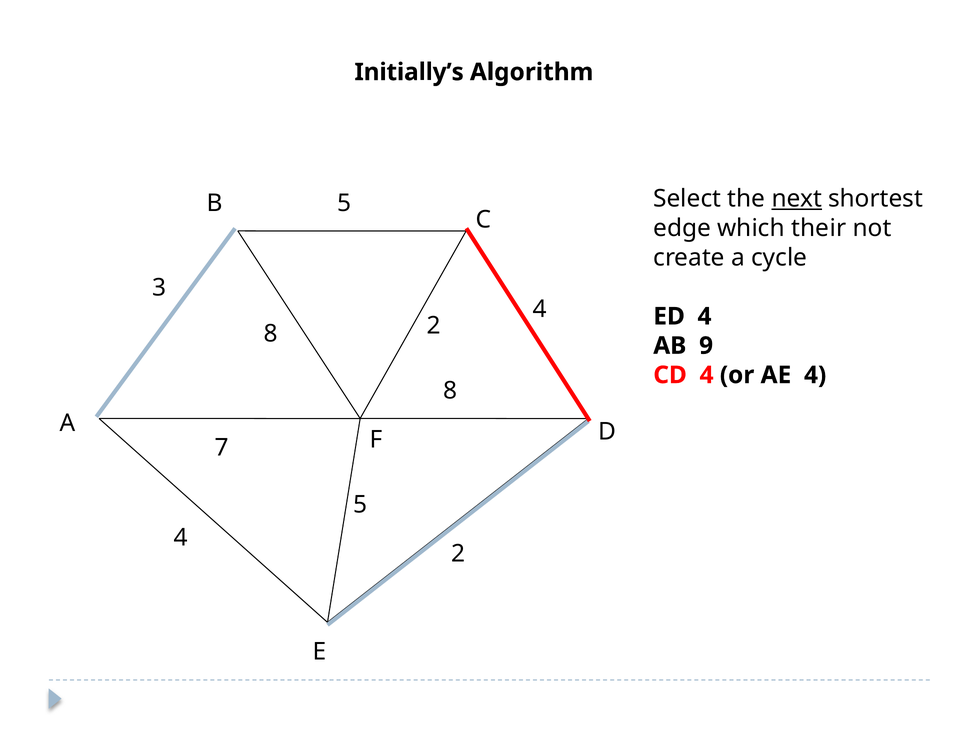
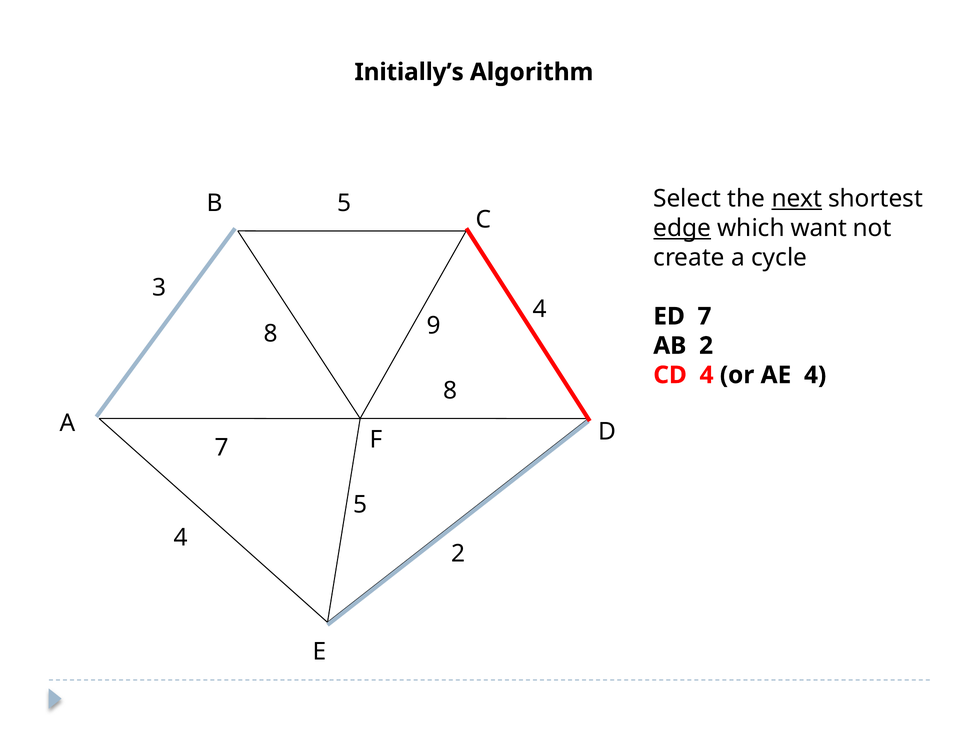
edge underline: none -> present (682, 228)
their: their -> want (819, 228)
ED 4: 4 -> 7 (704, 316)
8 2: 2 -> 9 (434, 326)
AB 9: 9 -> 2 (706, 346)
